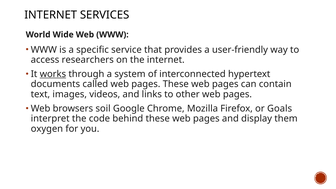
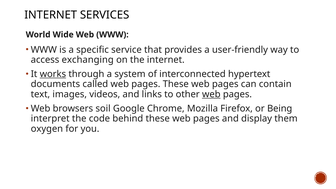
researchers: researchers -> exchanging (88, 60)
web underline: none -> present (211, 94)
Goals: Goals -> Being (280, 109)
